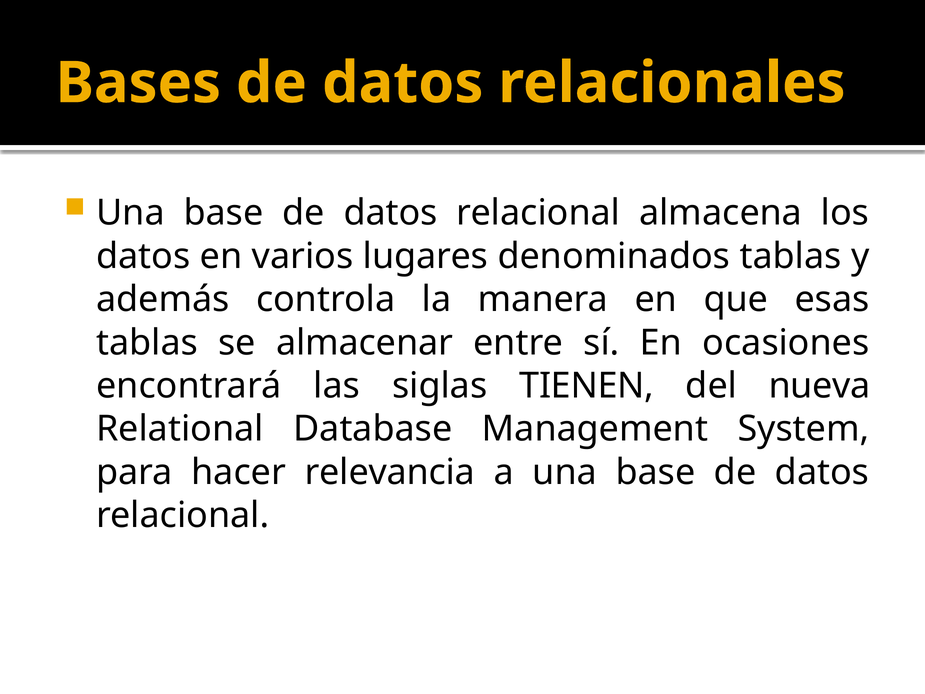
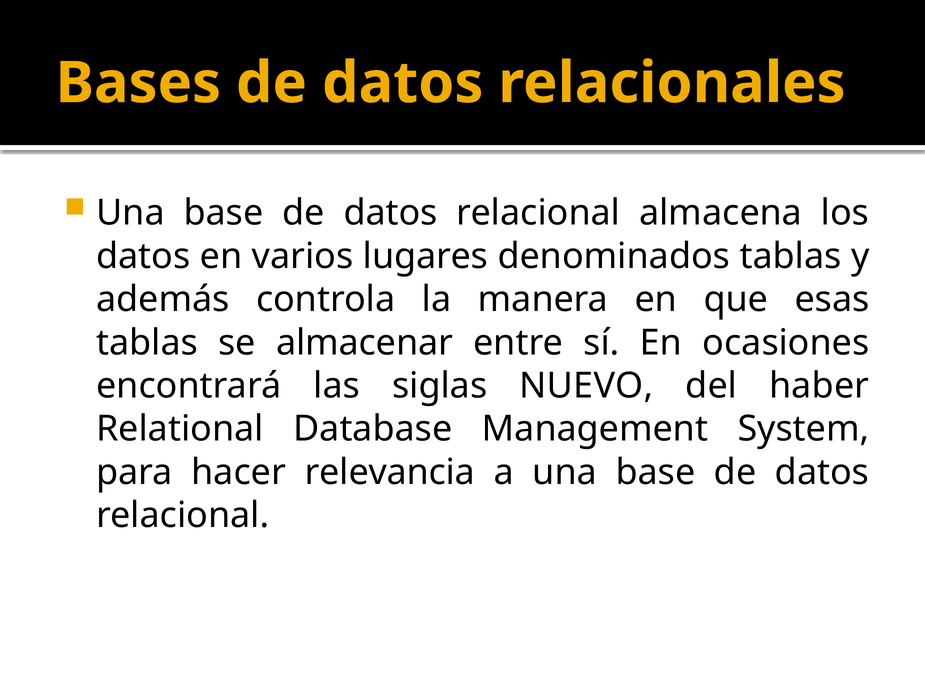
TIENEN: TIENEN -> NUEVO (586, 386)
nueva: nueva -> haber (819, 386)
